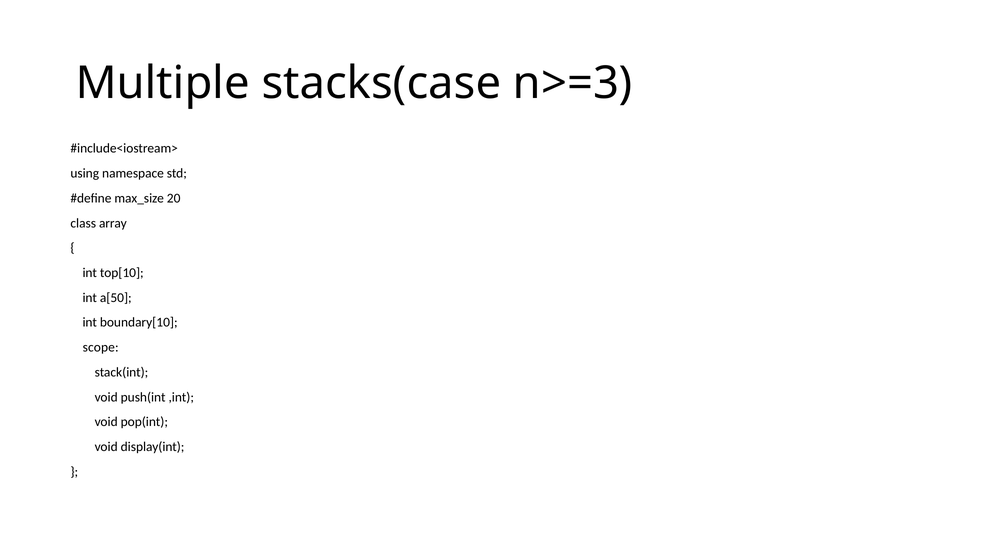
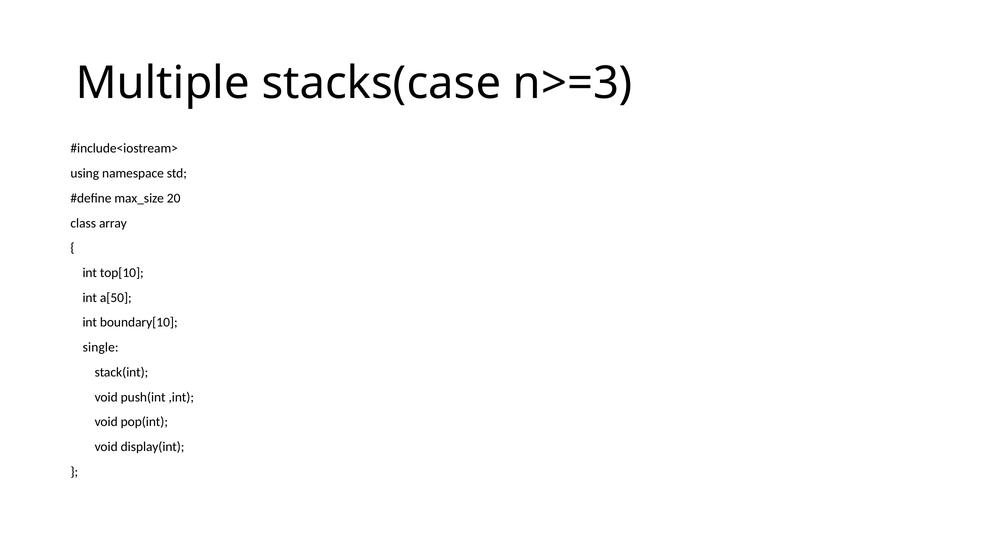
scope: scope -> single (101, 347)
